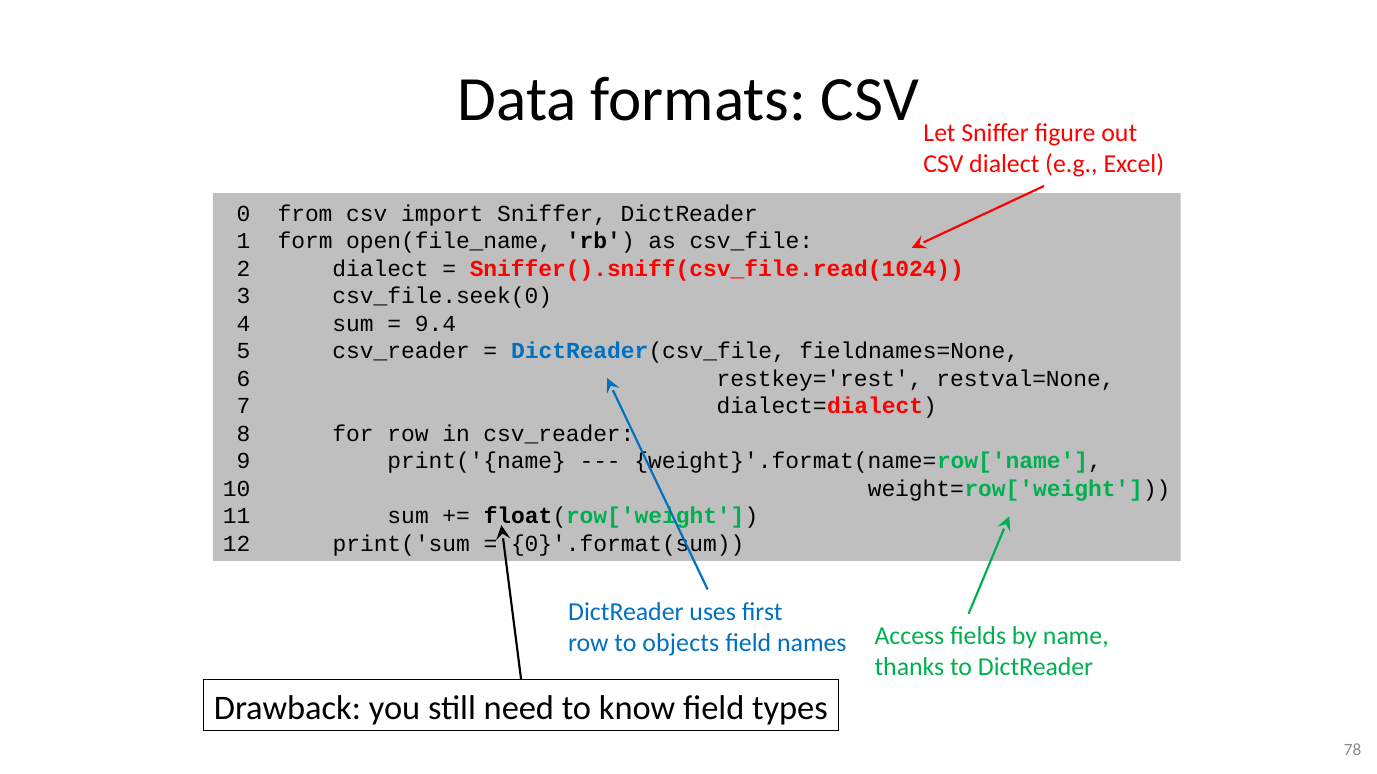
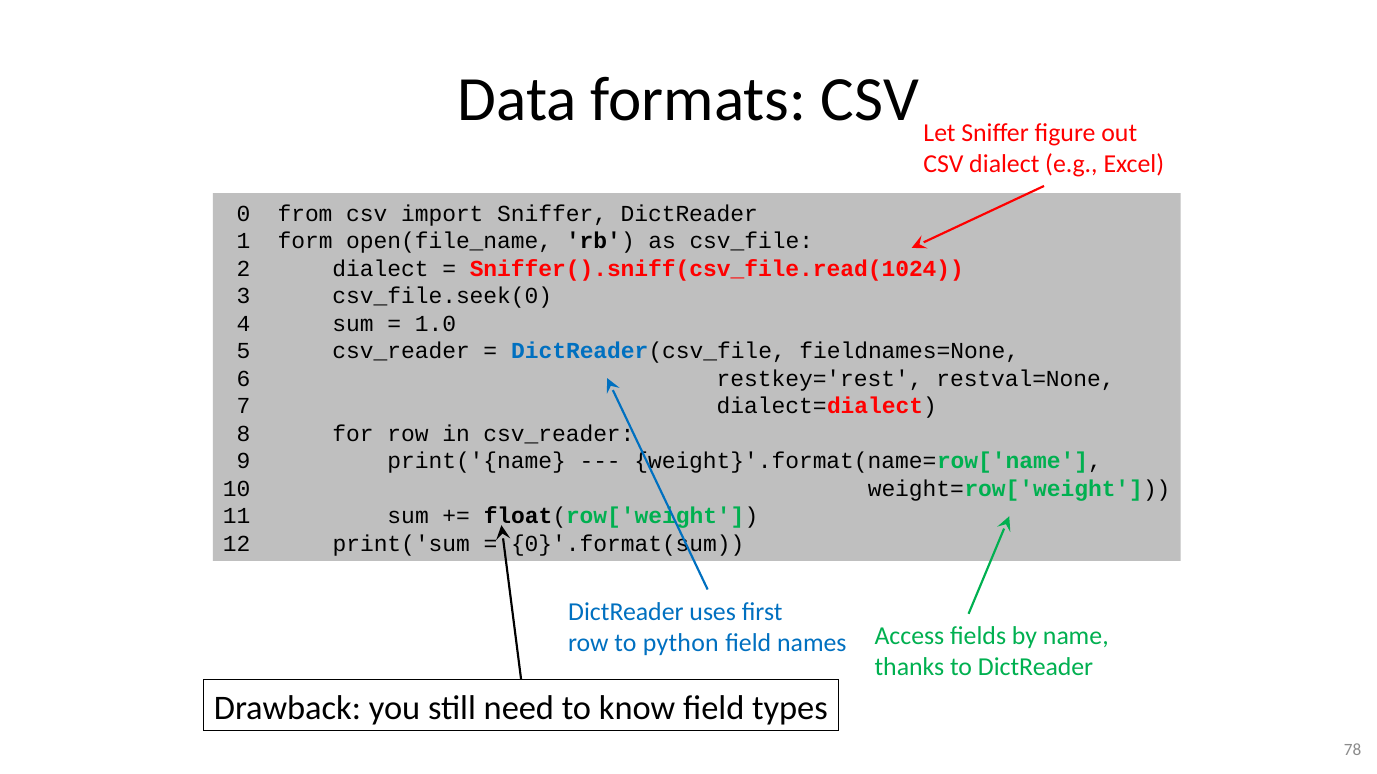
9.4: 9.4 -> 1.0 (435, 324)
objects: objects -> python (681, 643)
